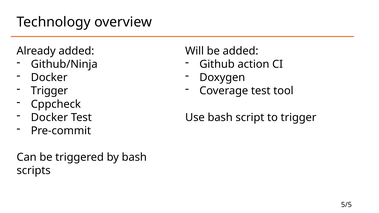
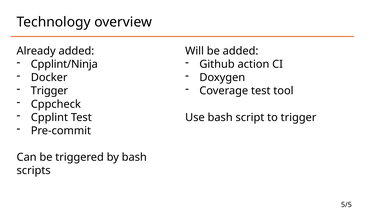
Github/Ninja: Github/Ninja -> Cpplint/Ninja (64, 64)
Docker: Docker -> Cpplint (49, 117)
